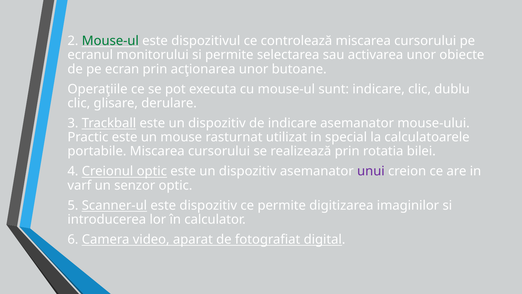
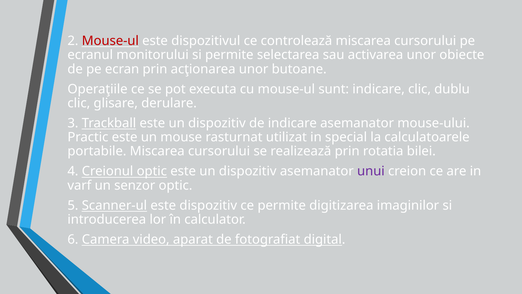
Mouse-ul colour: green -> red (110, 41)
